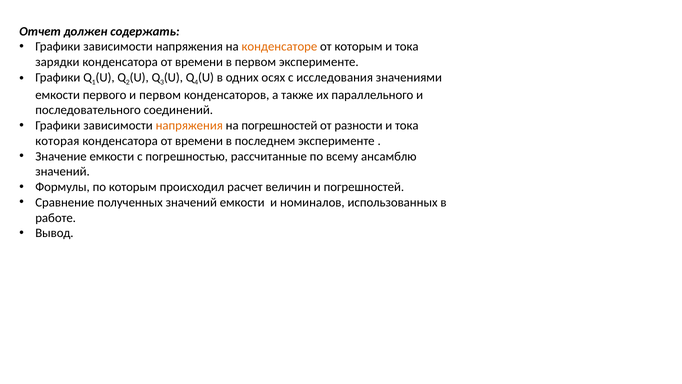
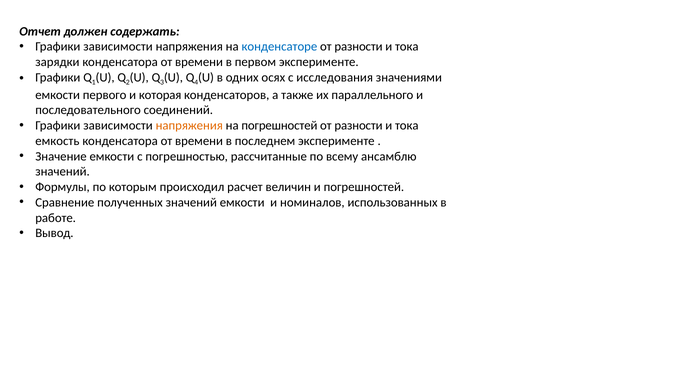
конденсаторе colour: orange -> blue (279, 47)
которым: которым -> разности (359, 47)
и первом: первом -> которая (160, 95)
которая: которая -> емкость (57, 141)
